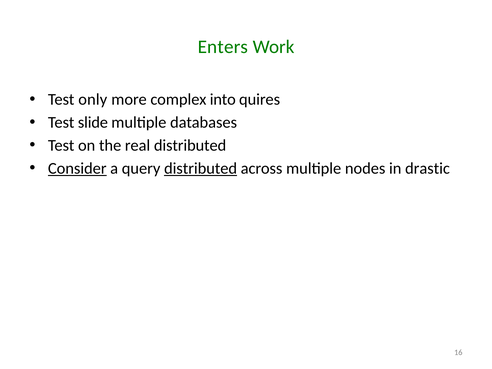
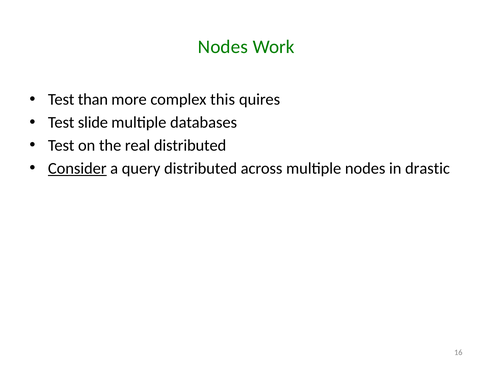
Enters: Enters -> Nodes (223, 47)
only: only -> than (93, 100)
into: into -> this (223, 100)
distributed underline: present -> none (201, 168)
